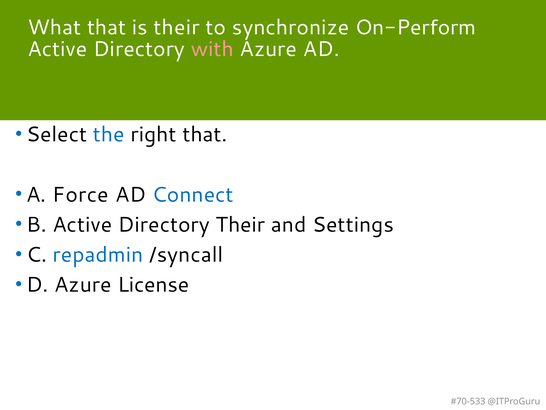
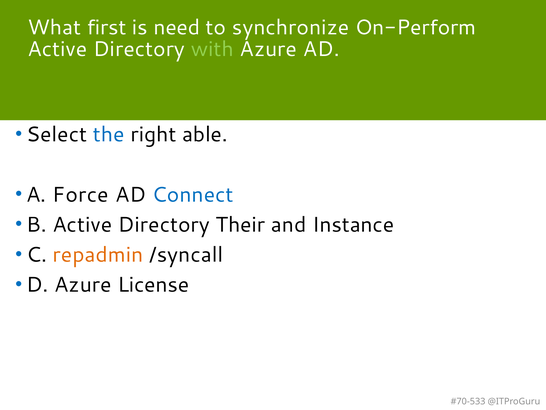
What that: that -> first (107, 27)
is their: their -> need (177, 27)
with colour: pink -> light green (212, 49)
right that: that -> able (205, 134)
Settings: Settings -> Instance (353, 225)
repadmin colour: blue -> orange (98, 255)
